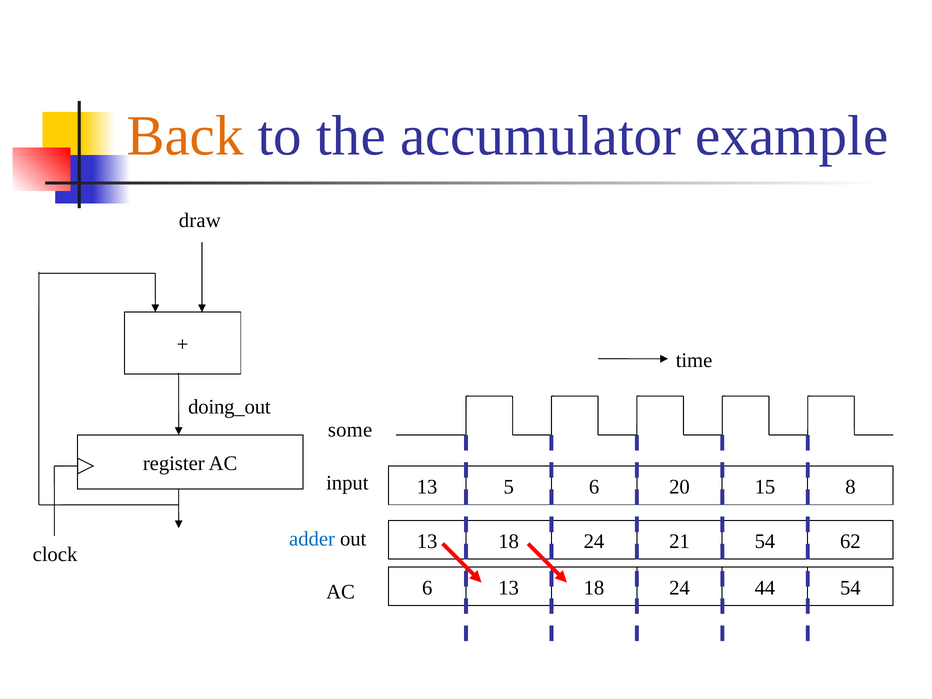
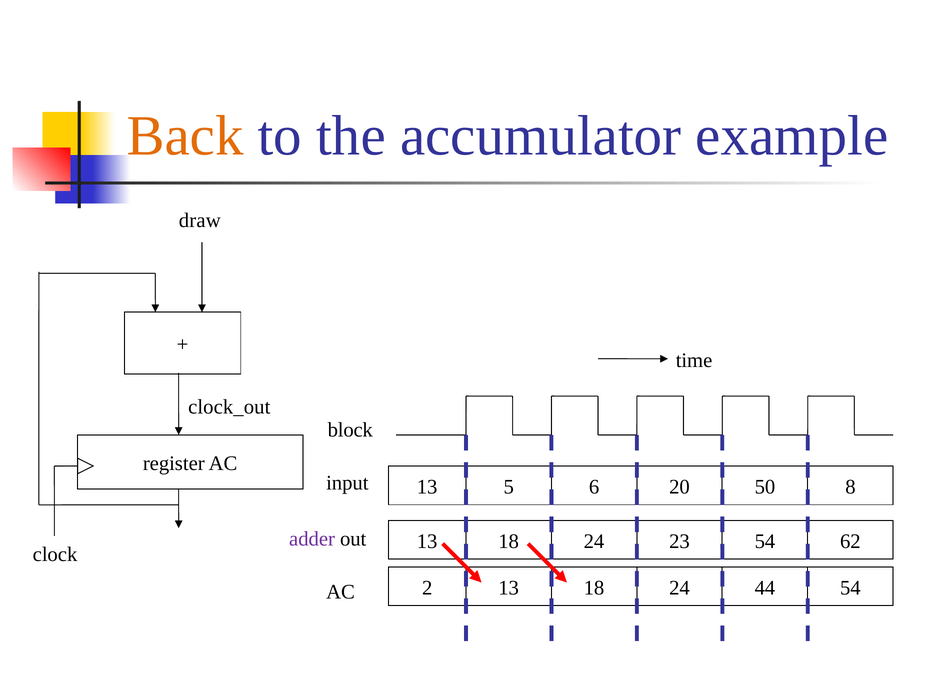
doing_out: doing_out -> clock_out (229, 407)
some: some -> block (350, 430)
15: 15 -> 50 (765, 487)
adder colour: blue -> purple (312, 539)
21: 21 -> 23 (680, 541)
AC 6: 6 -> 2 (427, 588)
